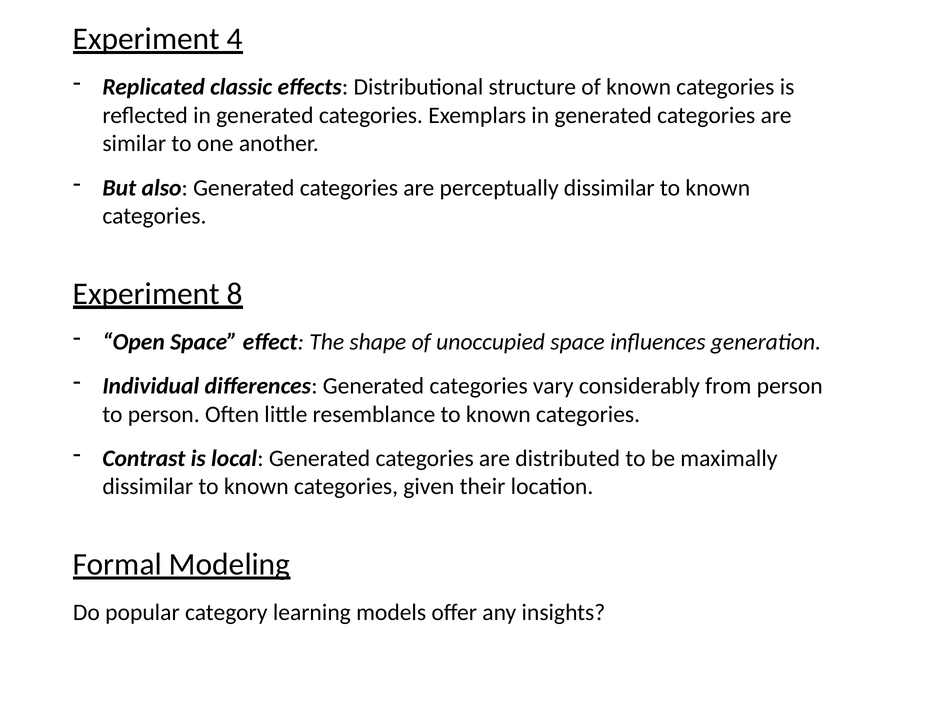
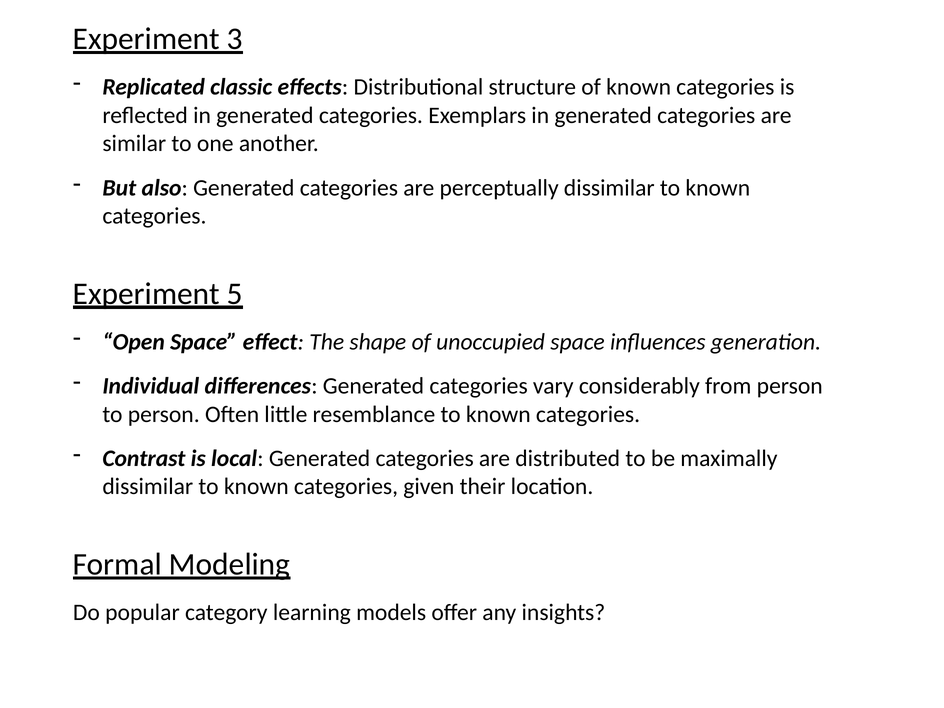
4: 4 -> 3 (235, 39)
8: 8 -> 5 (235, 294)
